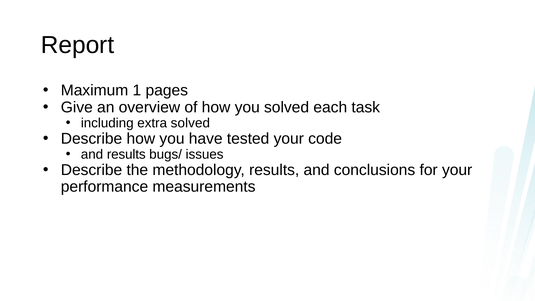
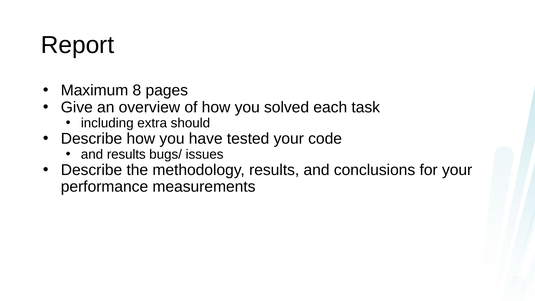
1: 1 -> 8 (137, 90)
extra solved: solved -> should (190, 123)
